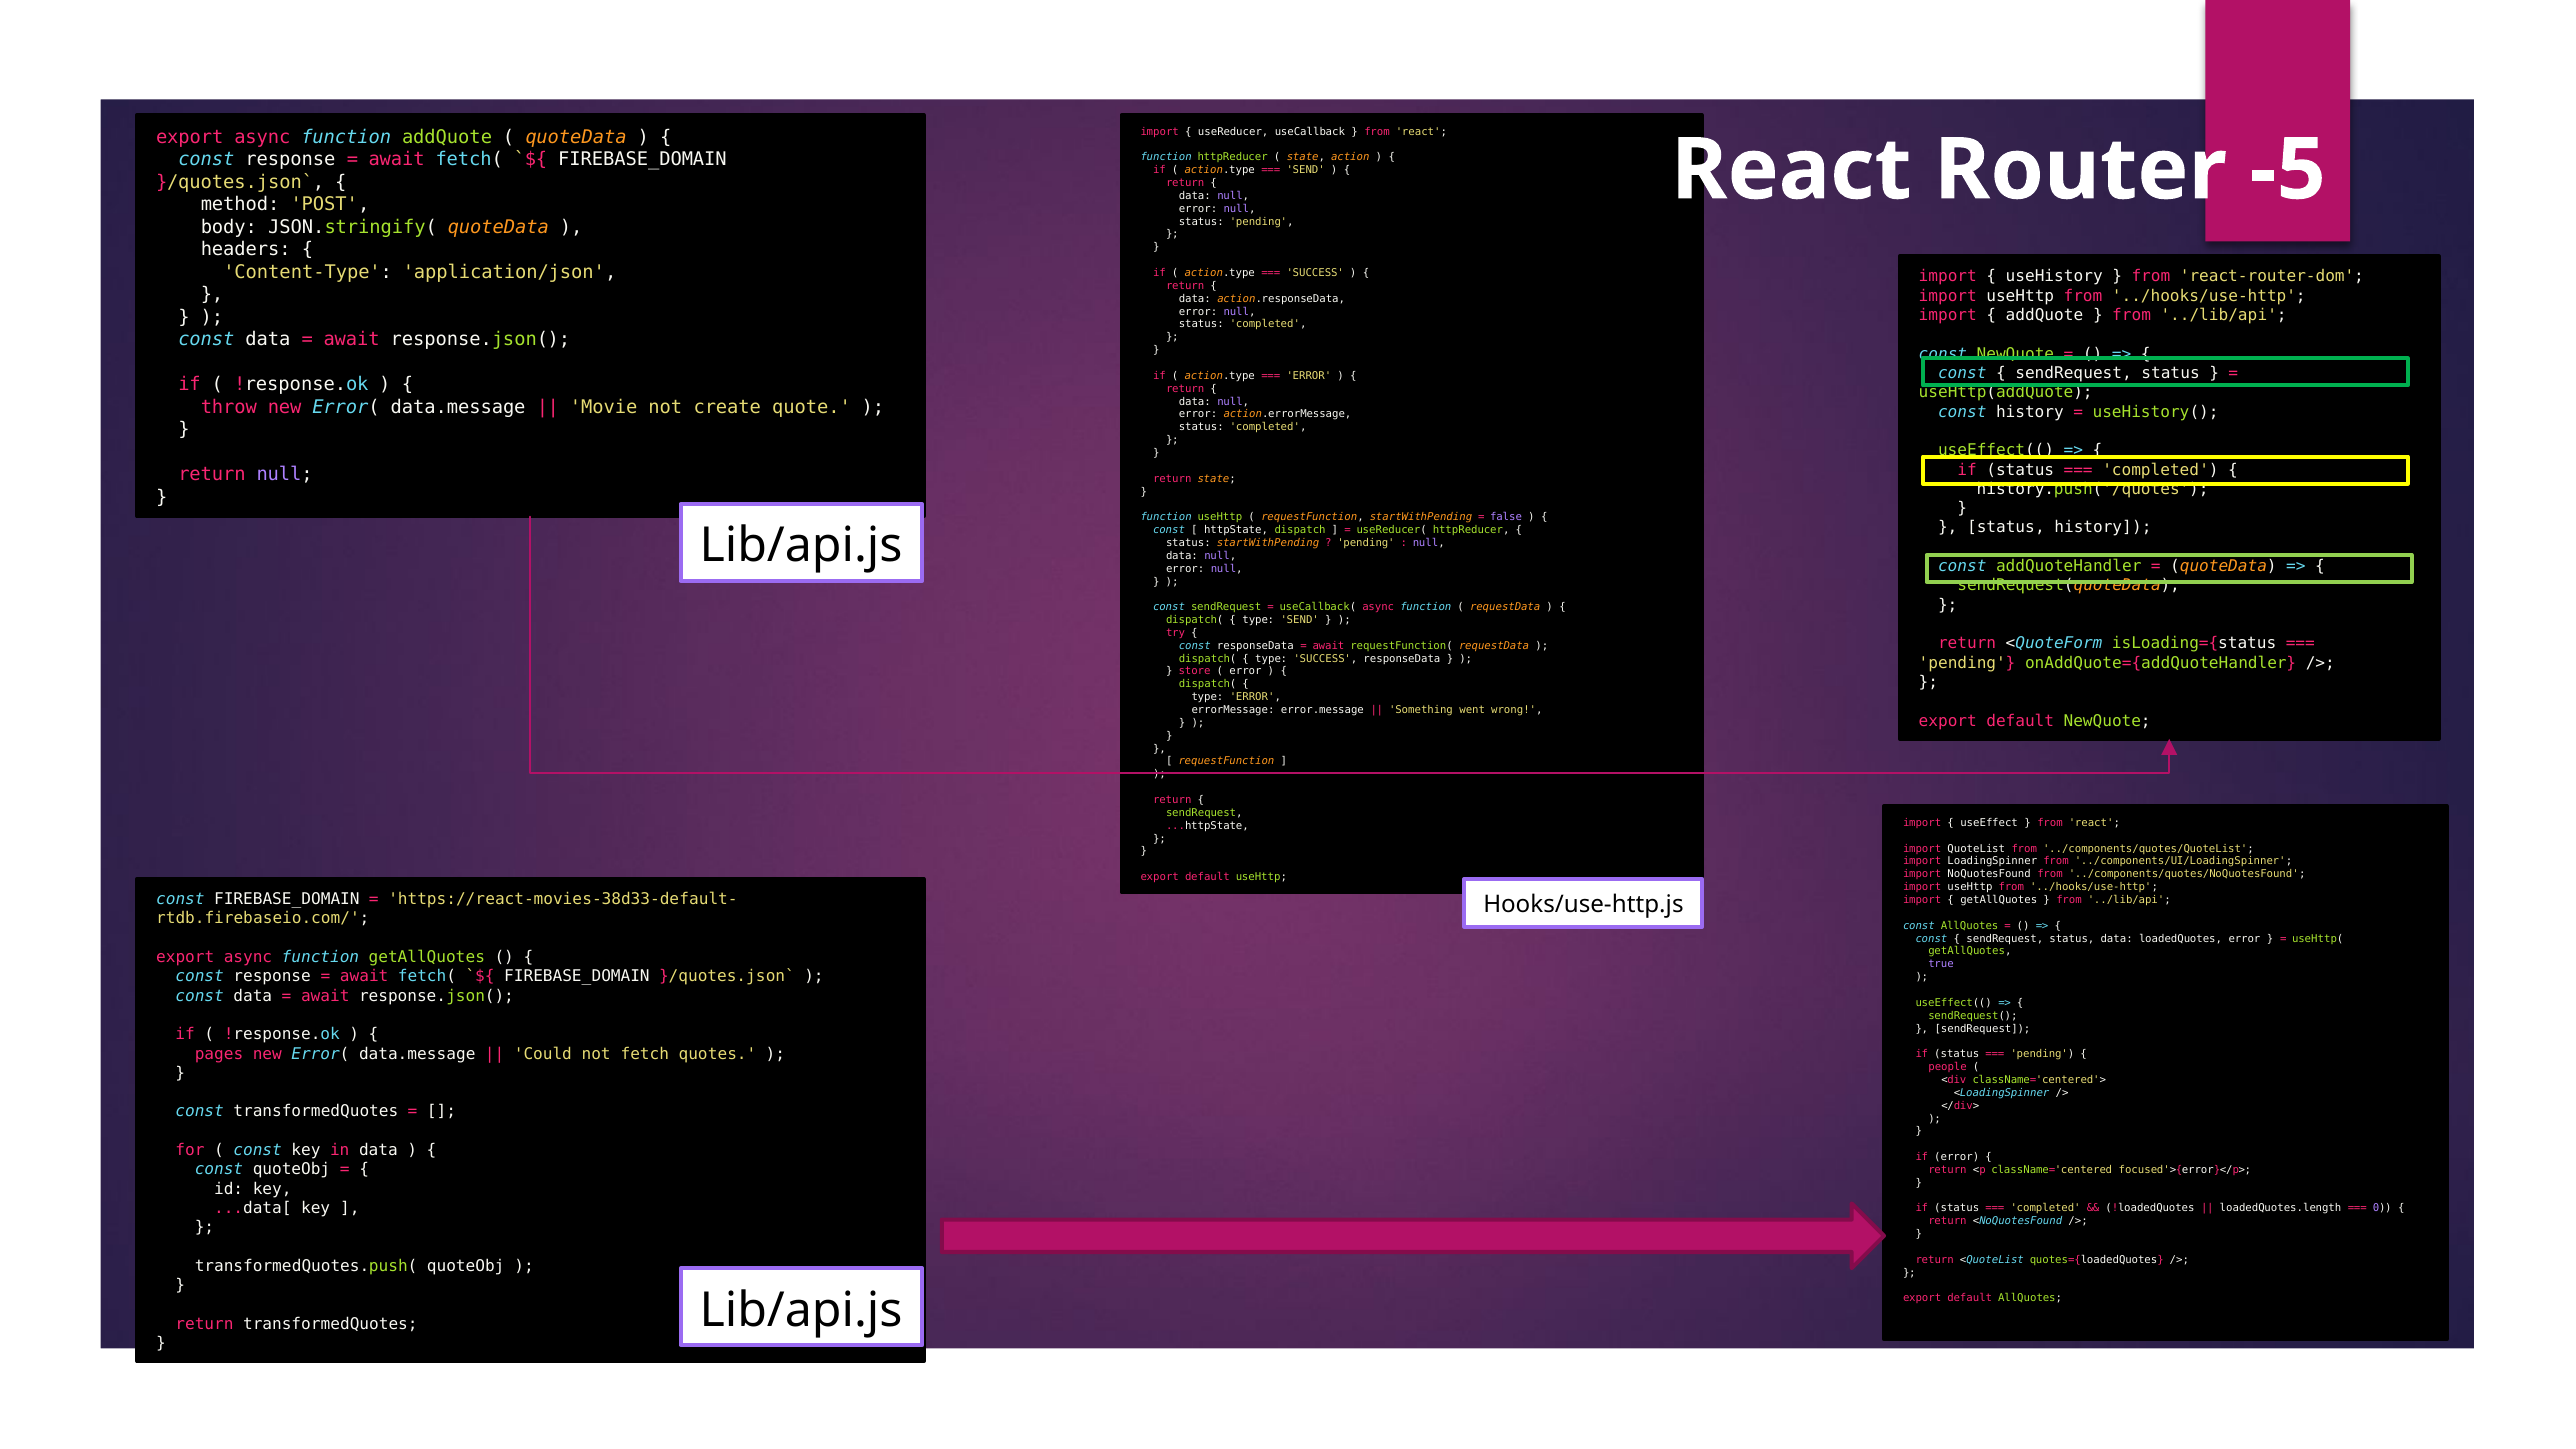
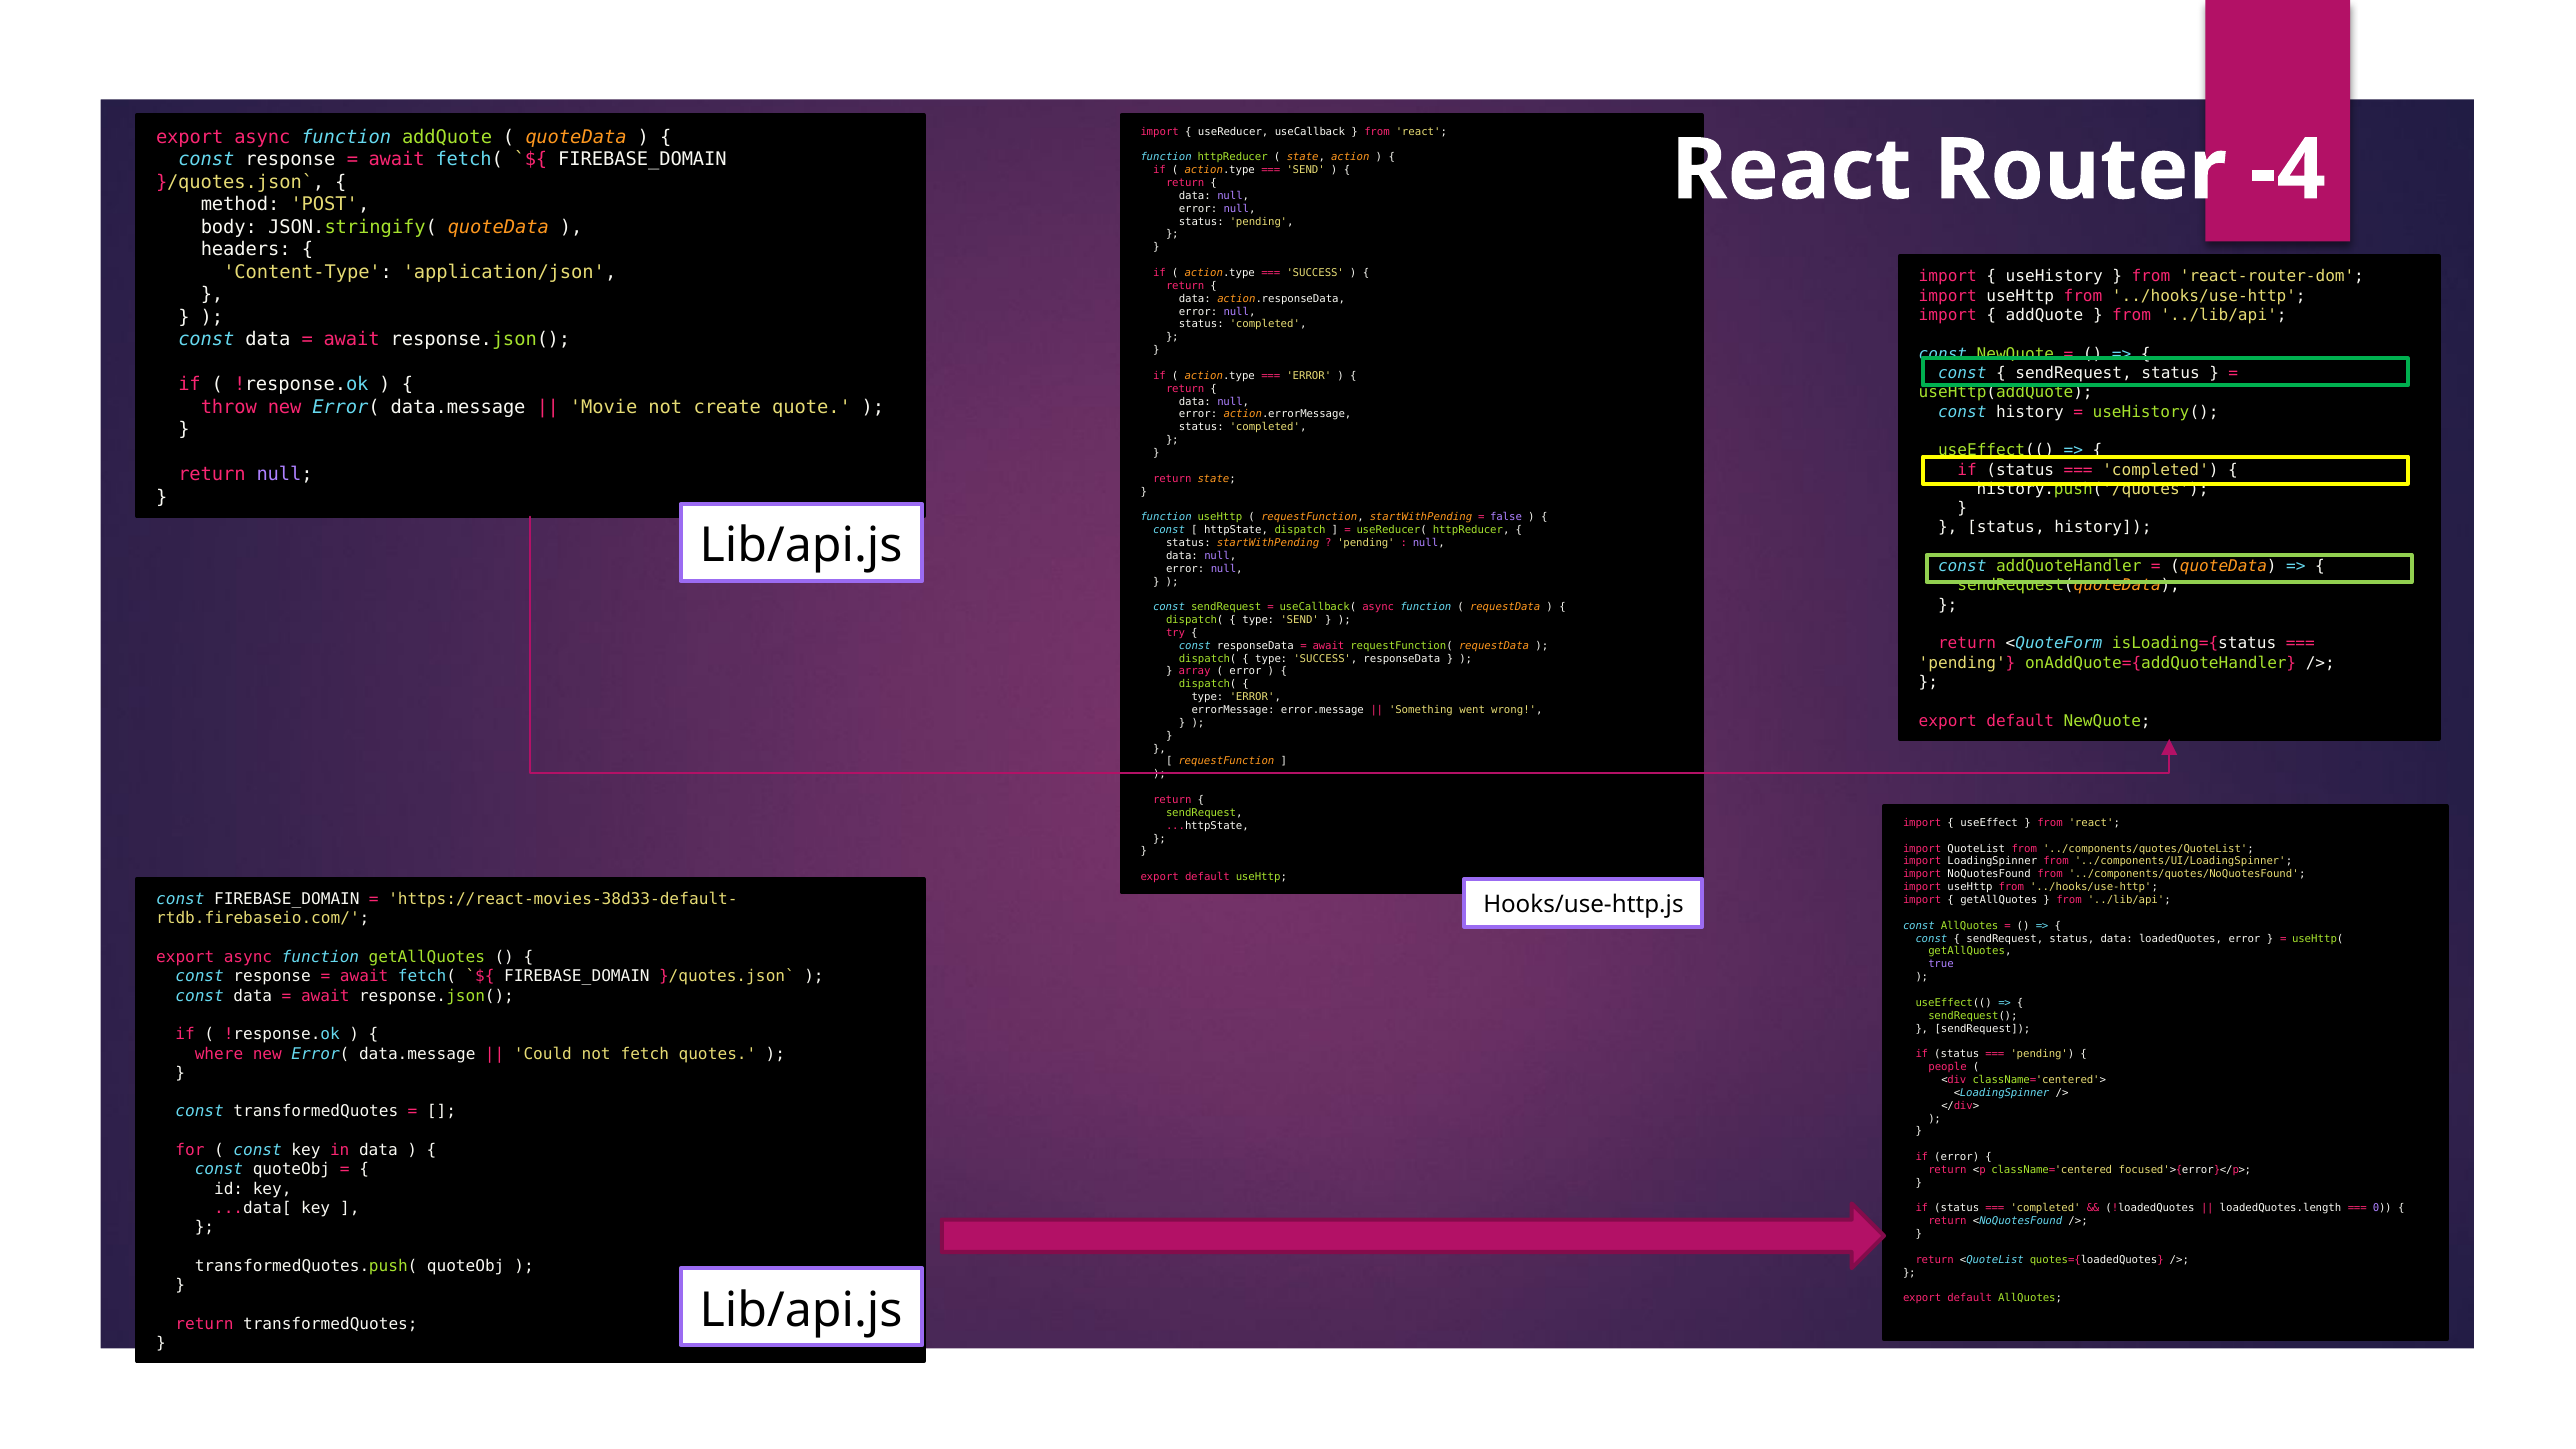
-5: -5 -> -4 (2287, 170)
store: store -> array (1195, 671)
pages: pages -> where (219, 1054)
